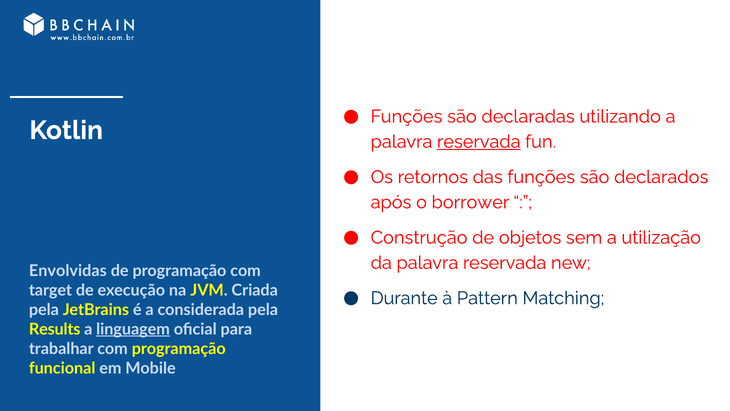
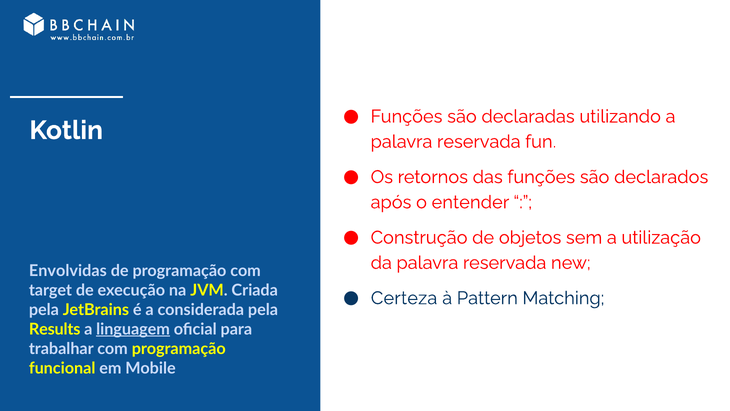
reservada underline: present -> none (479, 142)
borrower: borrower -> entender (470, 202)
Durante: Durante -> Certeza (404, 298)
